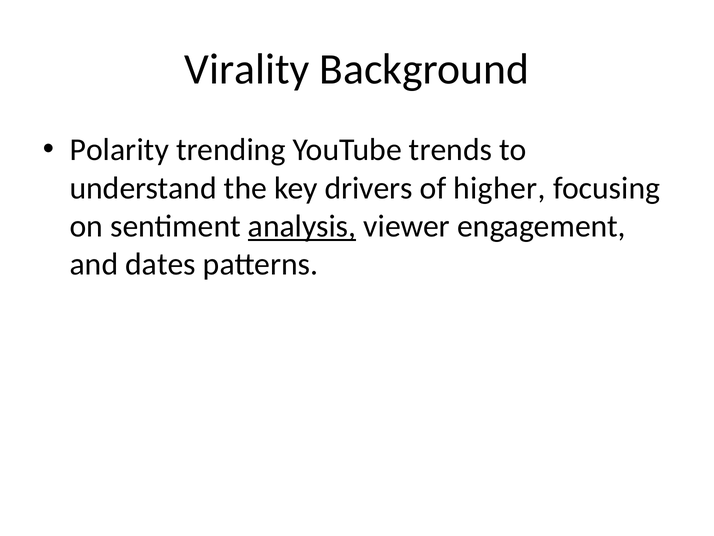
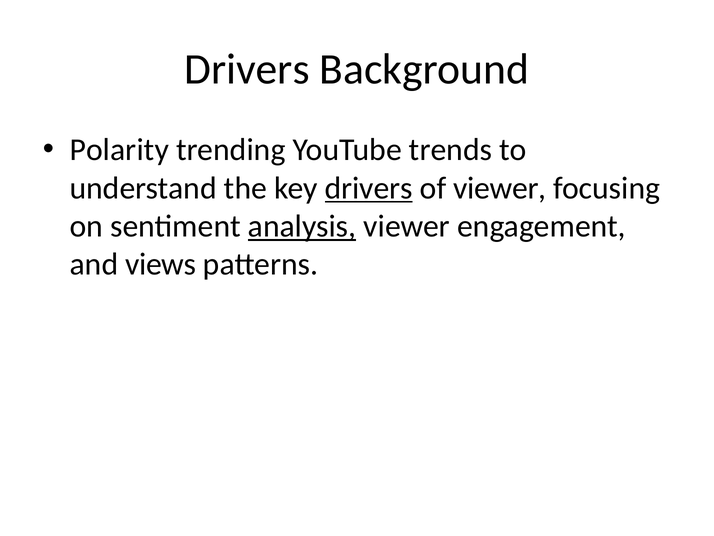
Virality: Virality -> Drivers (247, 69)
drivers underline: none -> present (369, 188)
of higher: higher -> viewer (500, 188)
dates: dates -> views (161, 264)
